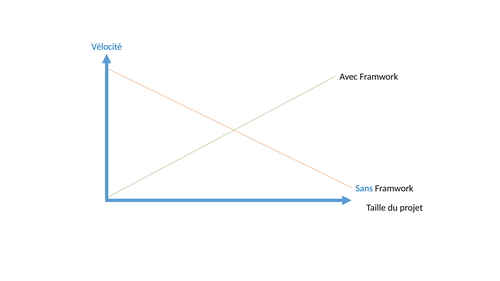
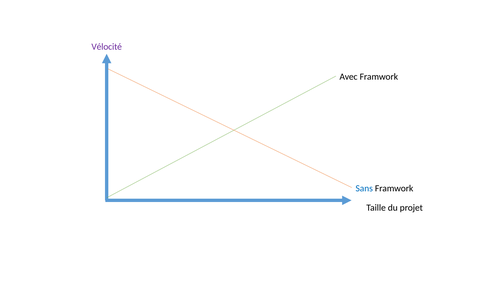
Vélocité colour: blue -> purple (107, 47)
